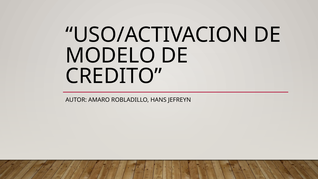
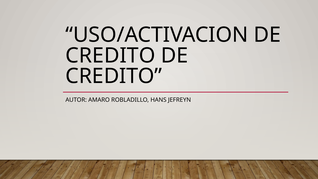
MODELO: MODELO -> CREDITO (110, 55)
